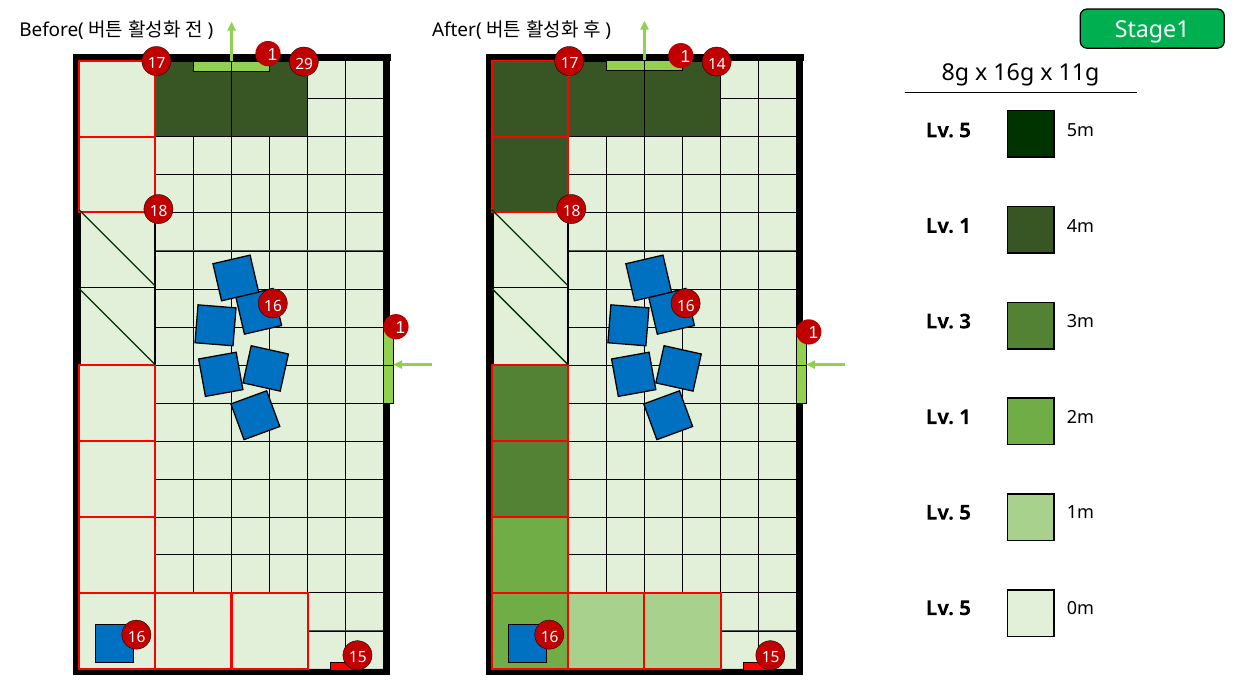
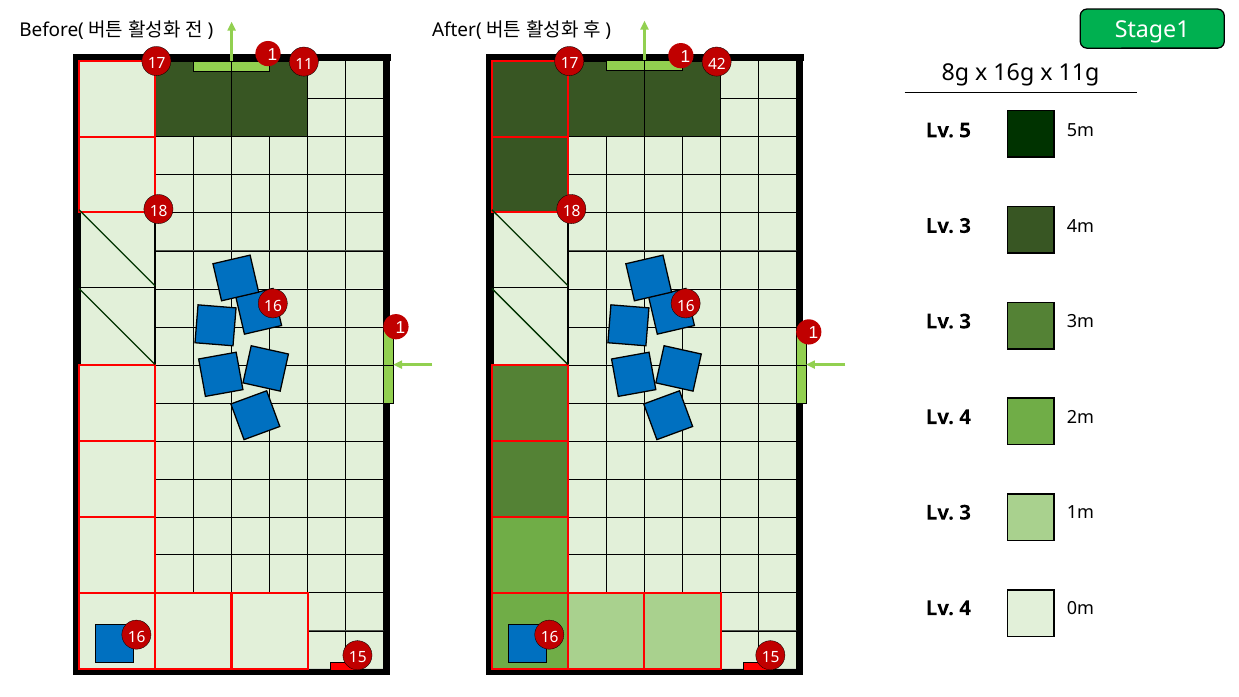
29: 29 -> 11 (304, 64)
14: 14 -> 42 (717, 64)
1: 1 -> 3 (965, 226)
1: 1 -> 4 (965, 417)
5: 5 -> 3 (965, 513)
5: 5 -> 4 (965, 608)
